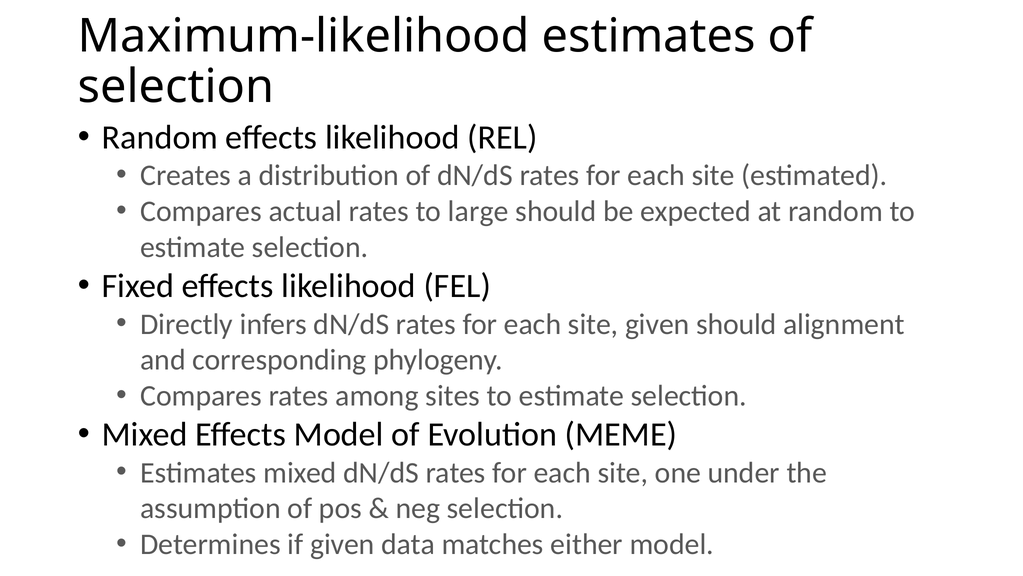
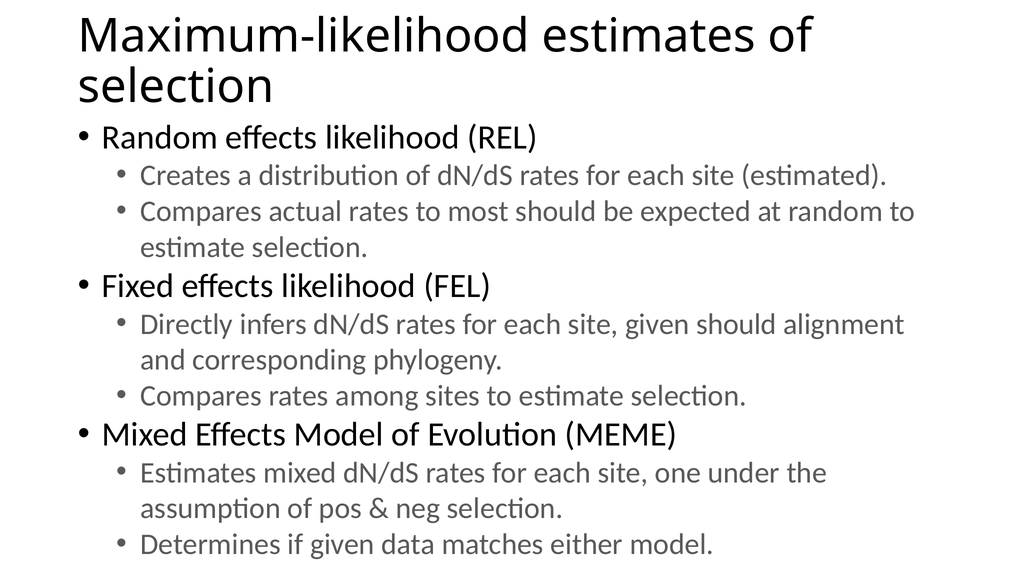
large: large -> most (478, 211)
